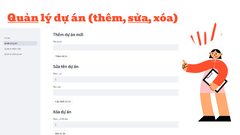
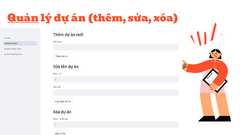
sửa underline: present -> none (140, 18)
